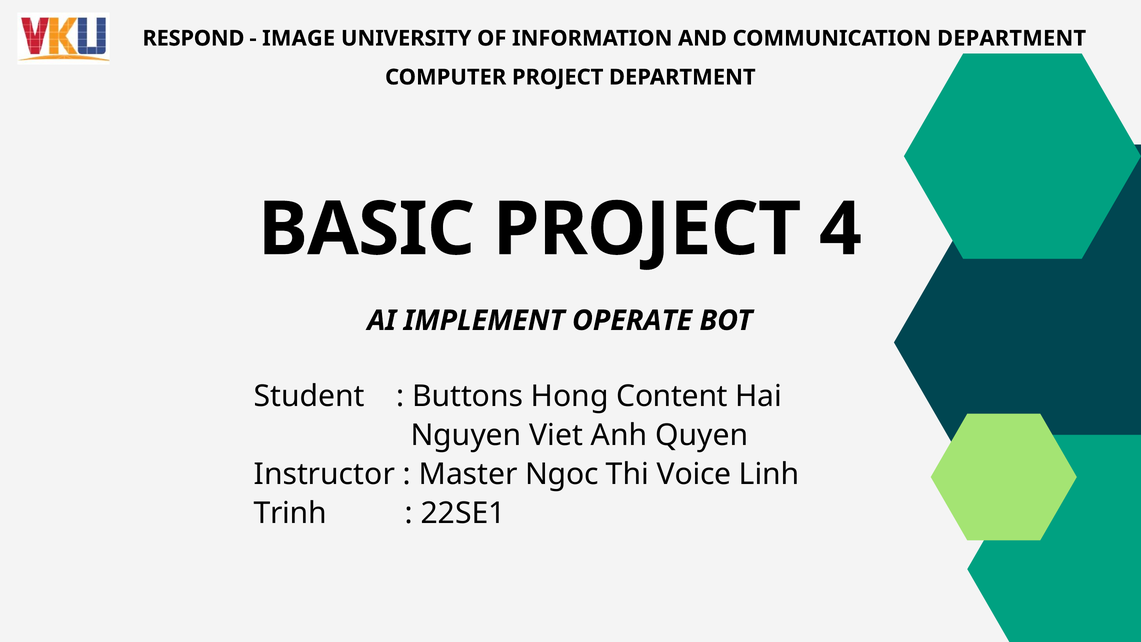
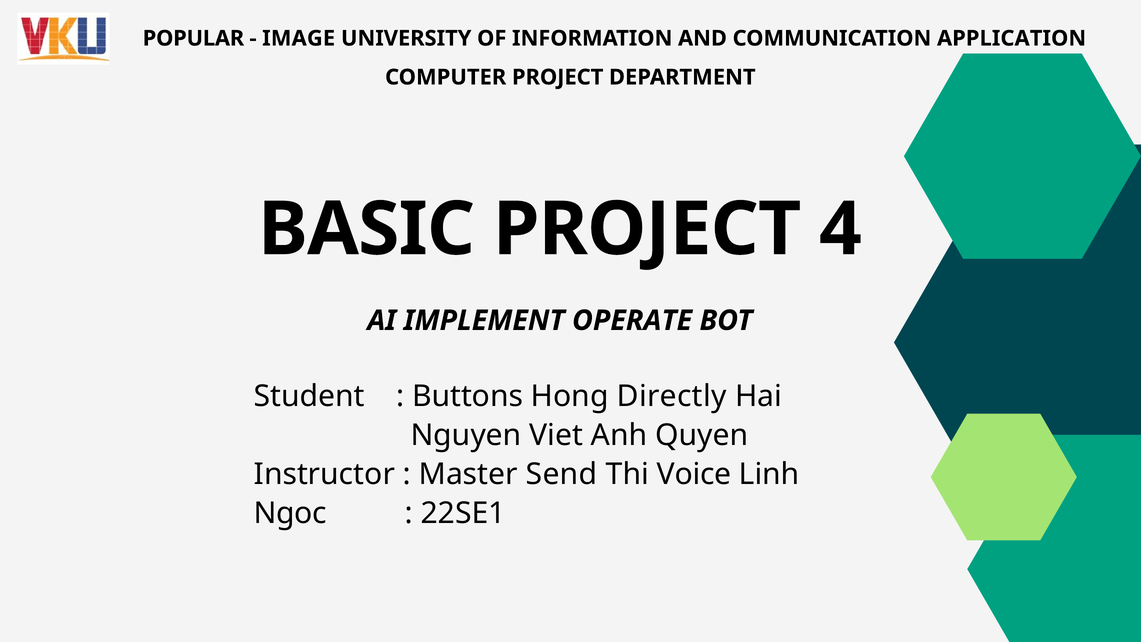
RESPOND: RESPOND -> POPULAR (193, 38)
COMMUNICATION DEPARTMENT: DEPARTMENT -> APPLICATION (1012, 38)
Content: Content -> Directly (672, 396)
Ngoc: Ngoc -> Send (562, 474)
Trinh: Trinh -> Ngoc (290, 513)
